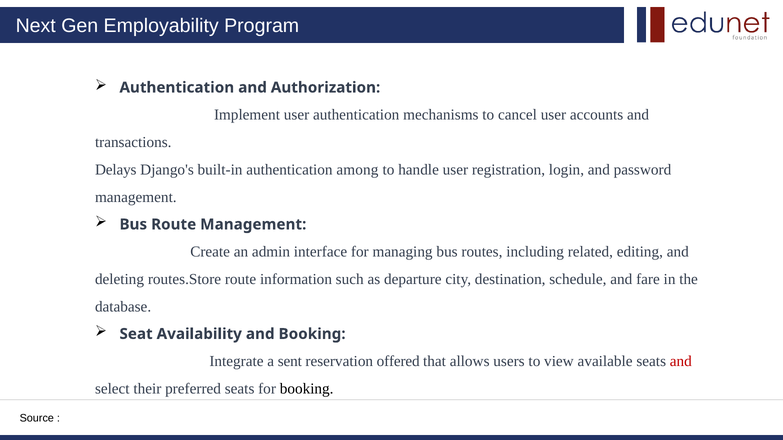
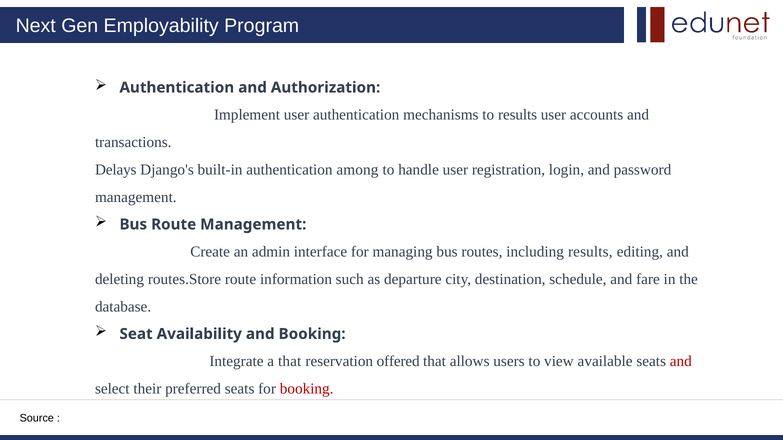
to cancel: cancel -> results (518, 115)
including related: related -> results (590, 252)
a sent: sent -> that (290, 362)
booking colour: black -> red (307, 389)
